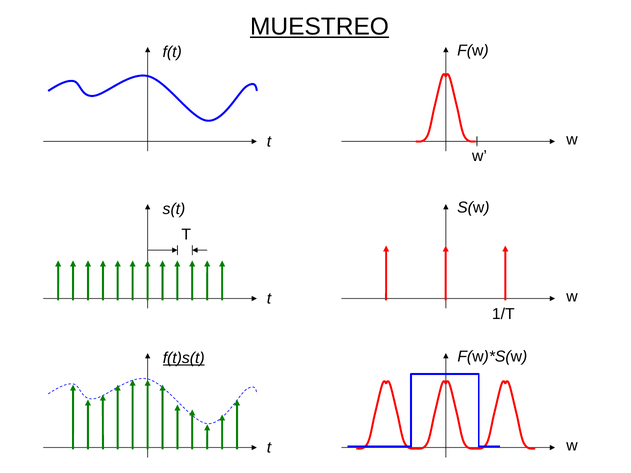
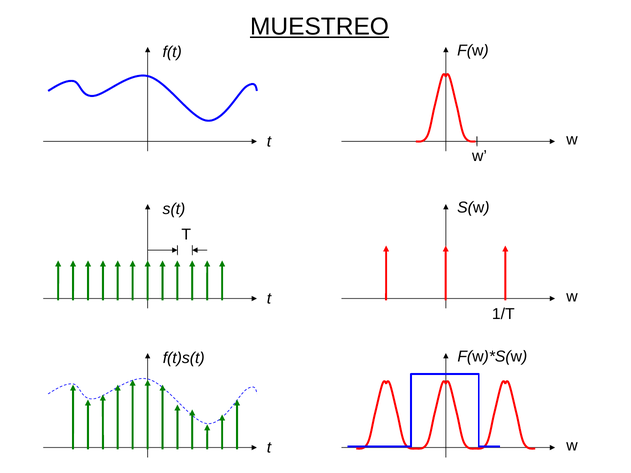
f(t)s(t underline: present -> none (184, 358)
